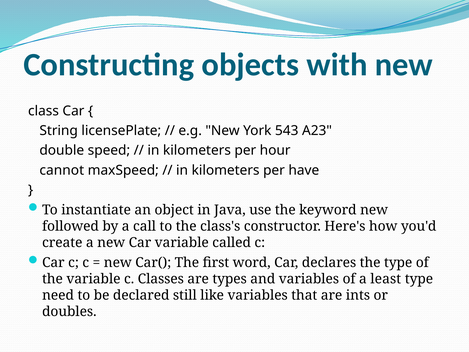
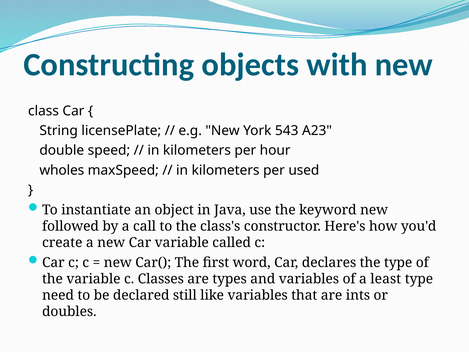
cannot: cannot -> wholes (62, 170)
have: have -> used (304, 170)
